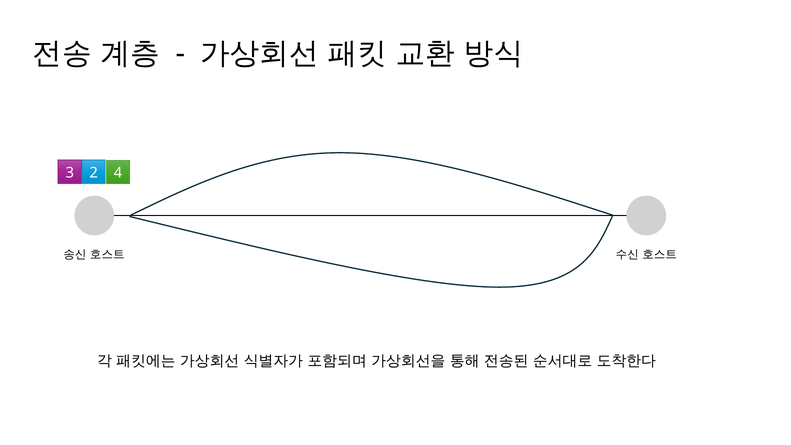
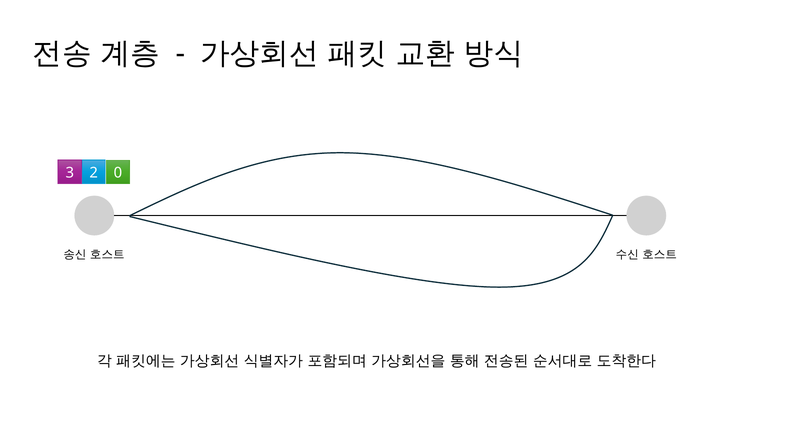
4: 4 -> 0 (118, 173)
